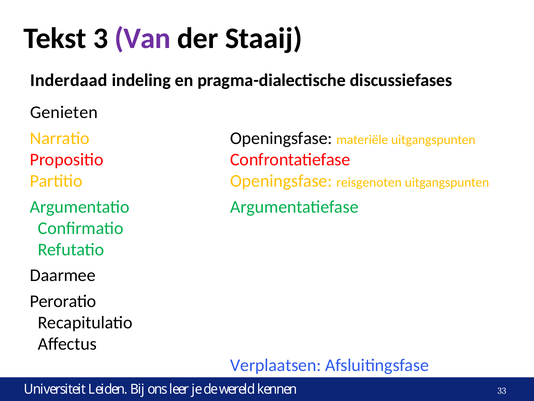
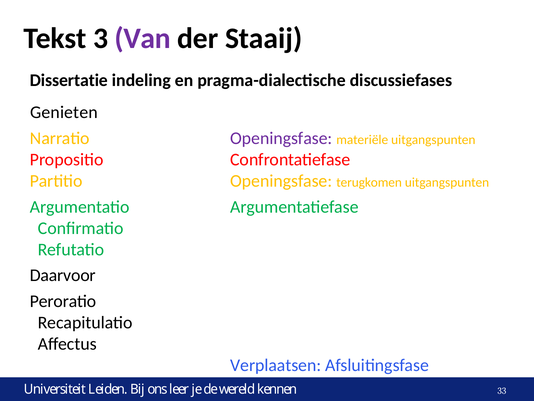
Inderdaad: Inderdaad -> Dissertatie (69, 80)
Openingsfase colour: black -> purple (281, 138)
reisgenoten: reisgenoten -> terugkomen (369, 182)
Daarmee: Daarmee -> Daarvoor (63, 275)
